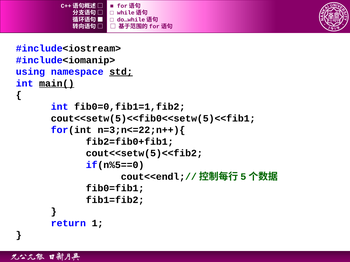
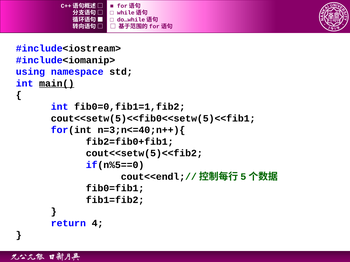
std underline: present -> none (121, 72)
n=3;n<=22;n++){: n=3;n<=22;n++){ -> n=3;n<=40;n++){ (141, 130)
1: 1 -> 4 (98, 224)
